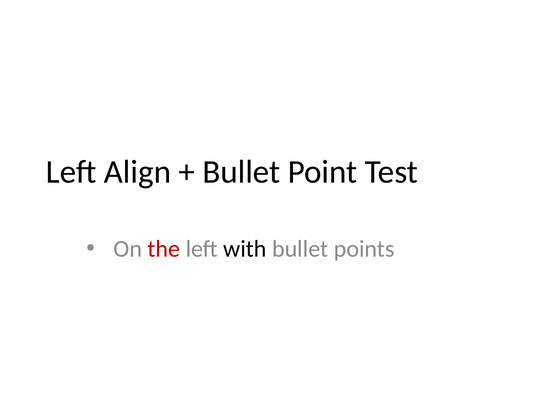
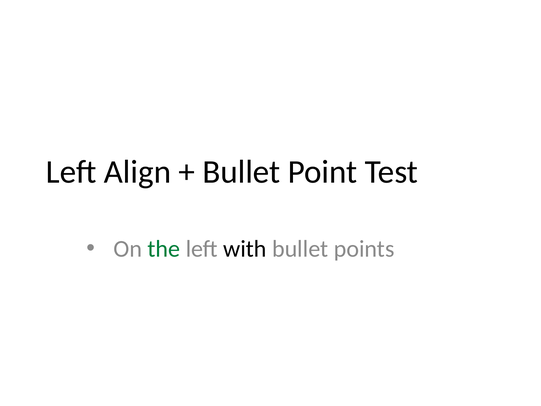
the colour: red -> green (164, 249)
